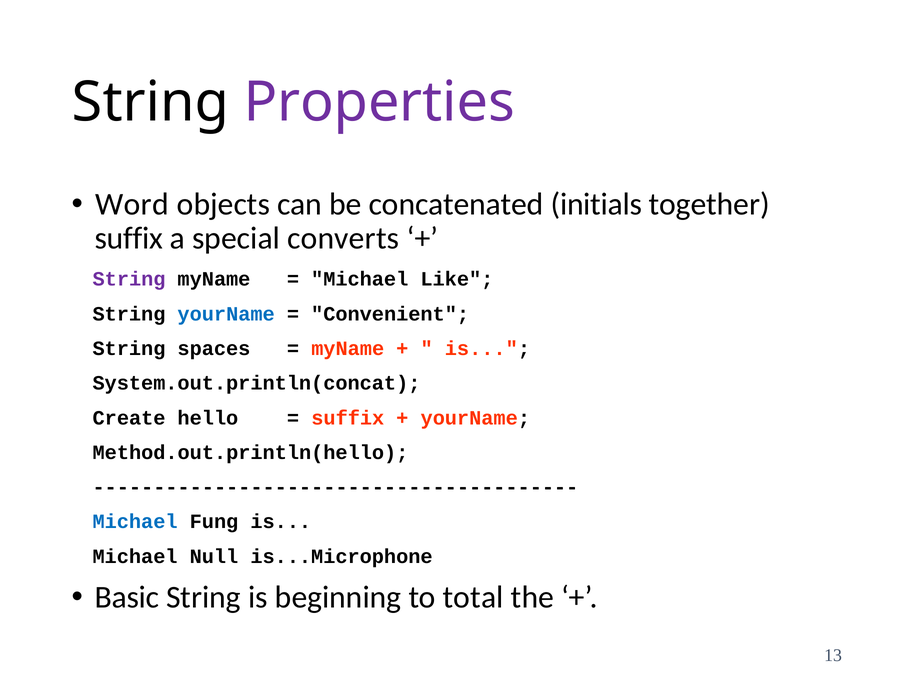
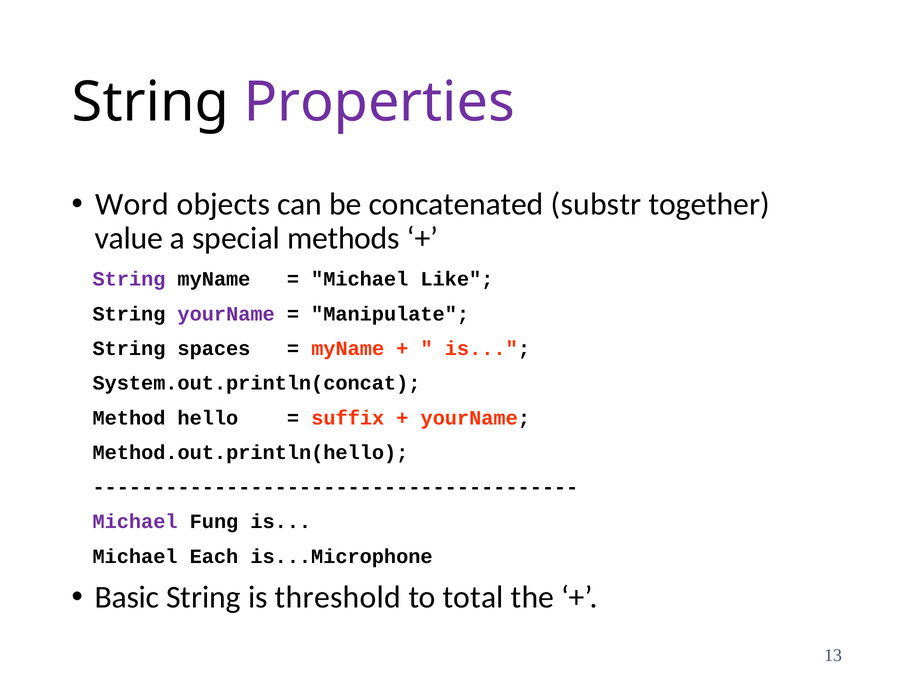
initials: initials -> substr (596, 204)
suffix: suffix -> value (129, 238)
converts: converts -> methods (343, 238)
yourName colour: blue -> purple (226, 314)
Convenient: Convenient -> Manipulate (390, 314)
Create: Create -> Method (129, 418)
Michael colour: blue -> purple (135, 521)
Null: Null -> Each (214, 556)
beginning: beginning -> threshold (338, 597)
